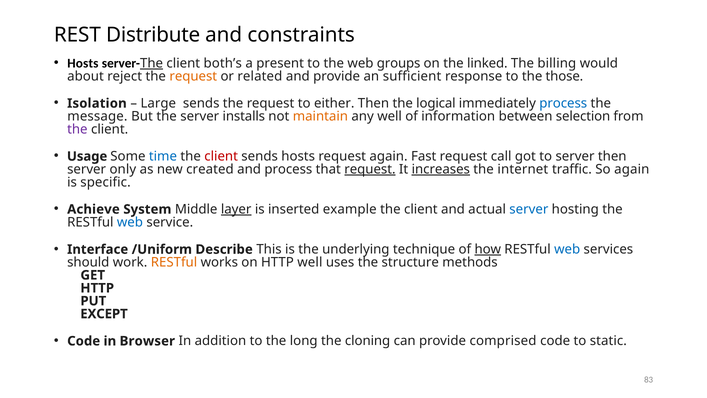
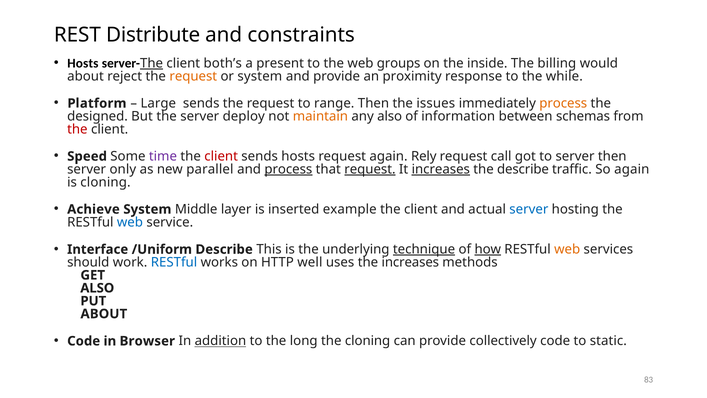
linked: linked -> inside (487, 63)
or related: related -> system (260, 76)
sufficient: sufficient -> proximity (412, 76)
those: those -> while (564, 76)
Isolation: Isolation -> Platform (97, 103)
either: either -> range (334, 103)
logical: logical -> issues (436, 103)
process colour: blue -> orange (563, 103)
message: message -> designed (97, 116)
installs: installs -> deploy (244, 116)
any well: well -> also (390, 116)
selection: selection -> schemas (583, 116)
the colour: purple -> red (77, 129)
Usage: Usage -> Speed (87, 156)
time colour: blue -> purple (163, 156)
Fast: Fast -> Rely (424, 156)
created: created -> parallel (210, 169)
process underline: none -> present (288, 169)
the internet: internet -> describe (523, 169)
is specific: specific -> cloning (105, 182)
layer underline: present -> none (236, 209)
technique underline: none -> present (424, 249)
web colour: blue -> orange (567, 249)
RESTful colour: orange -> blue (174, 262)
the structure: structure -> increases (410, 262)
HTTP: HTTP -> ALSO (97, 288)
EXCEPT: EXCEPT -> ABOUT (104, 314)
addition underline: none -> present (220, 341)
comprised: comprised -> collectively (503, 341)
